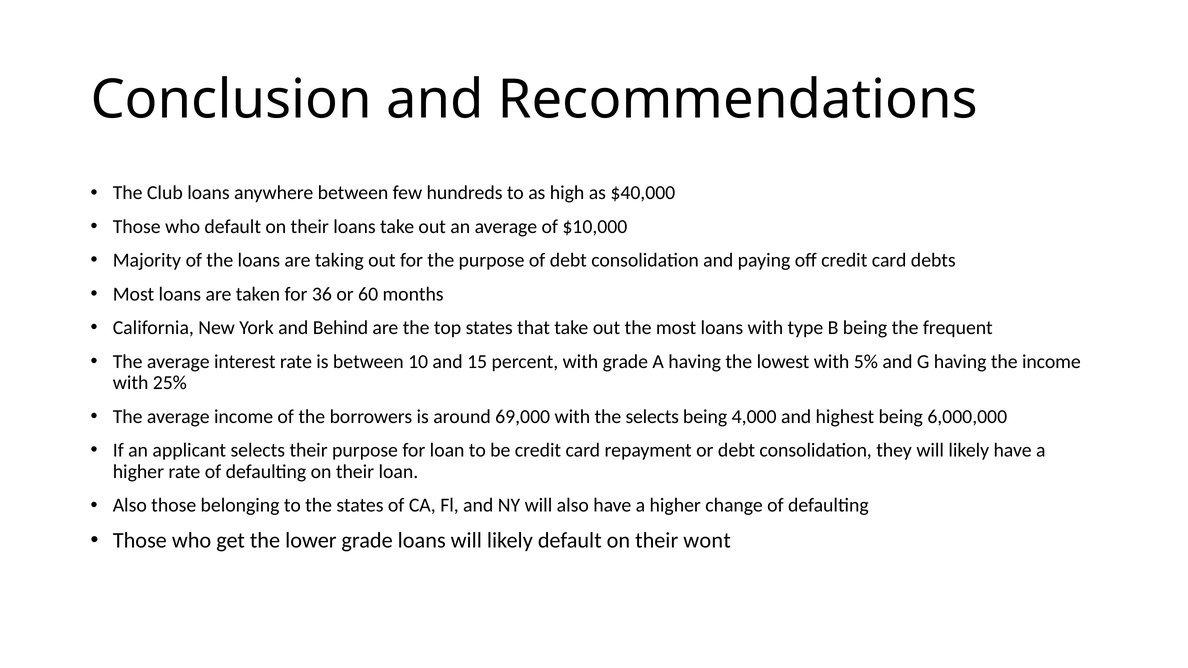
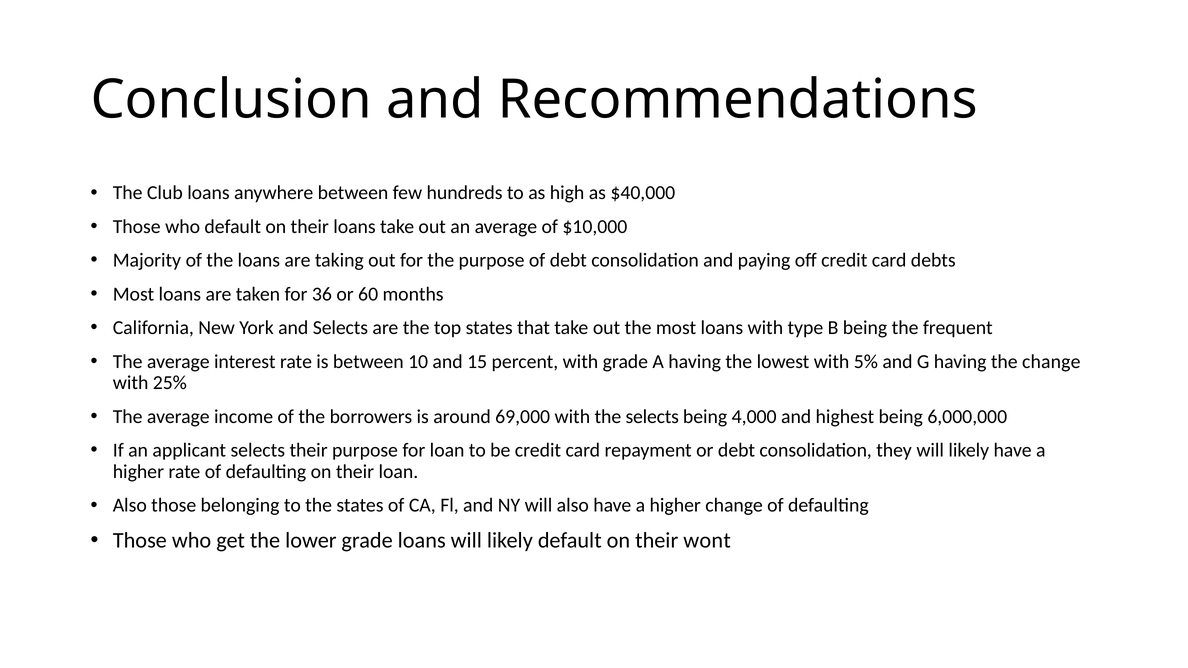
and Behind: Behind -> Selects (340, 328)
the income: income -> change (1051, 362)
